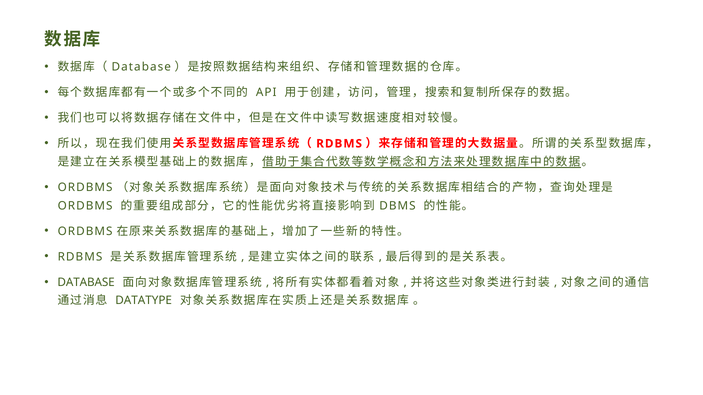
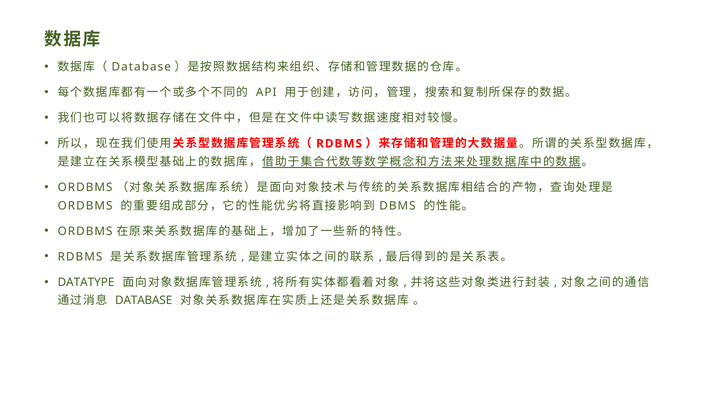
DATABASE: DATABASE -> DATATYPE (86, 283)
DATATYPE: DATATYPE -> DATABASE (144, 301)
